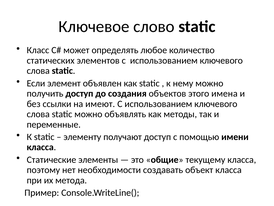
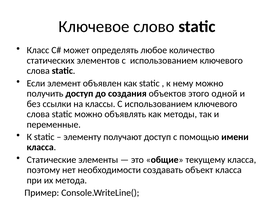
имена: имена -> одной (224, 93)
имеют: имеют -> классы (100, 104)
